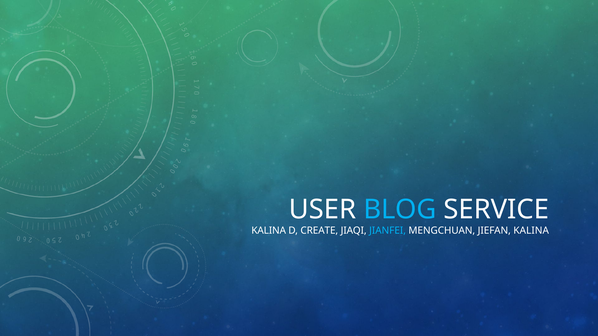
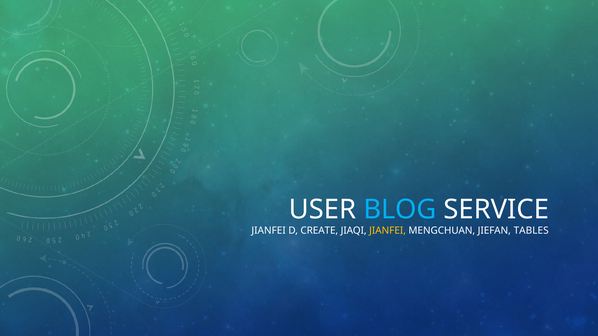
KALINA: KALINA -> JIANFEI (269, 231)
JIANFEI colour: light blue -> yellow (388, 231)
JIEFAN KALINA: KALINA -> TABLES (531, 231)
